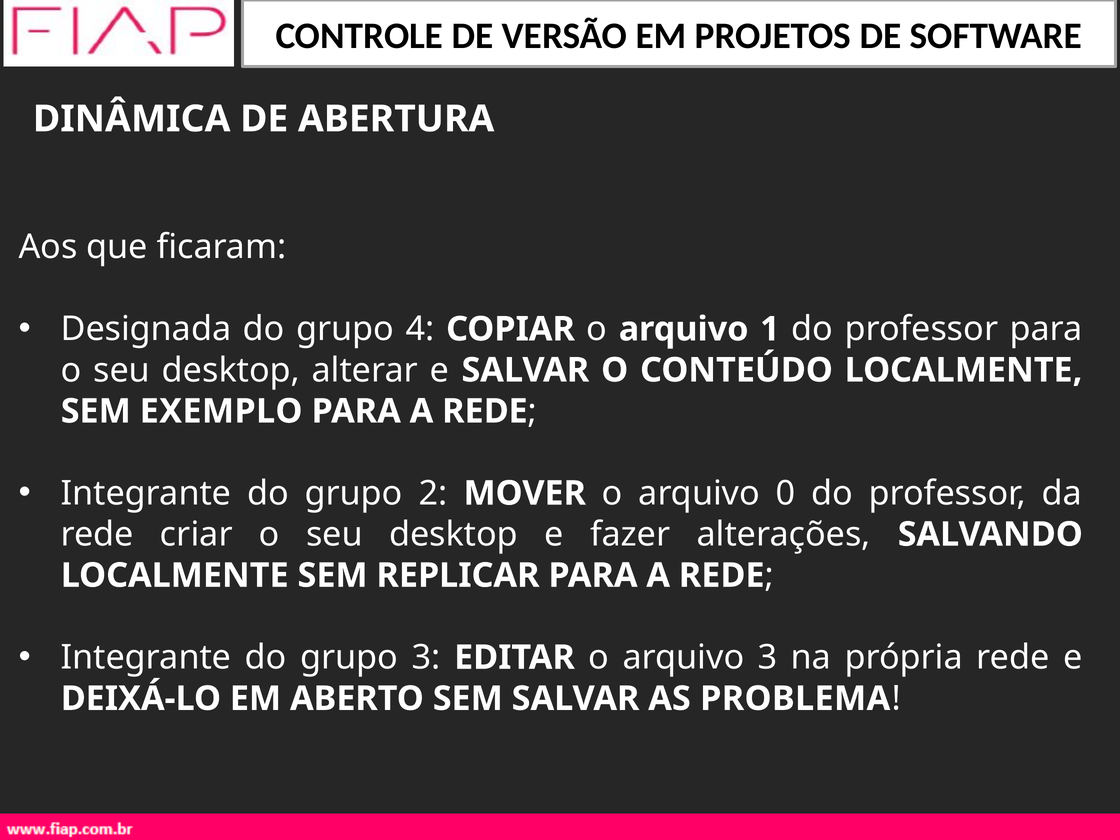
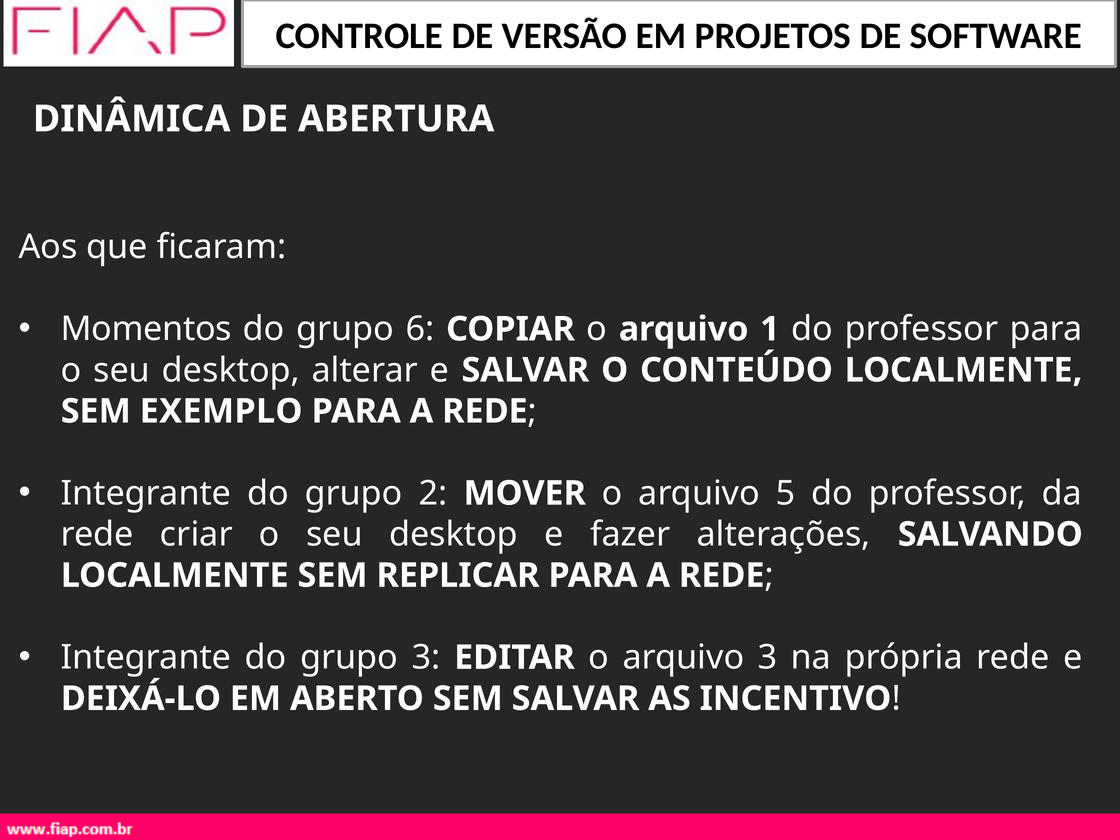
Designada: Designada -> Momentos (146, 329)
4: 4 -> 6 (420, 329)
0: 0 -> 5 (786, 493)
PROBLEMA: PROBLEMA -> INCENTIVO (795, 699)
